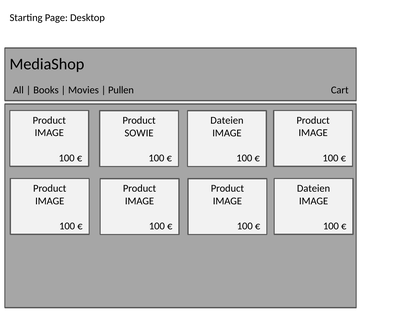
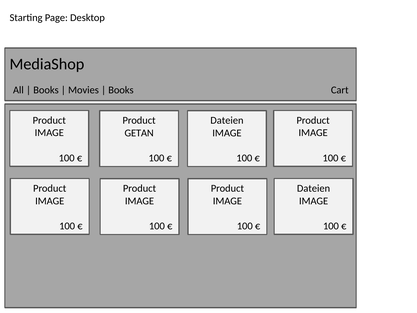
Pullen: Pullen -> Books (121, 90)
SOWIE: SOWIE -> GETAN (139, 133)
